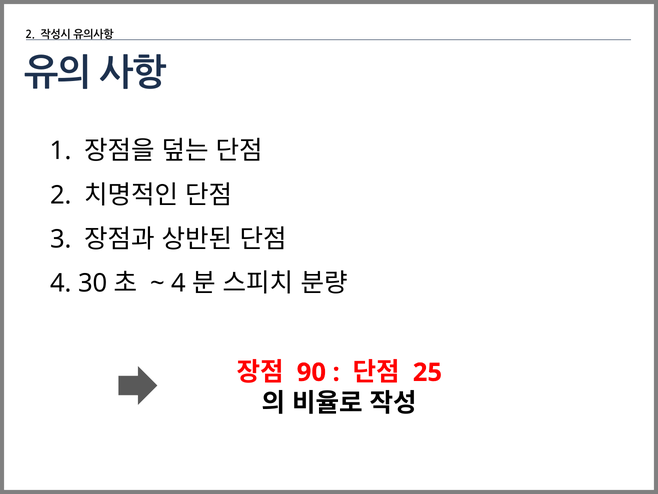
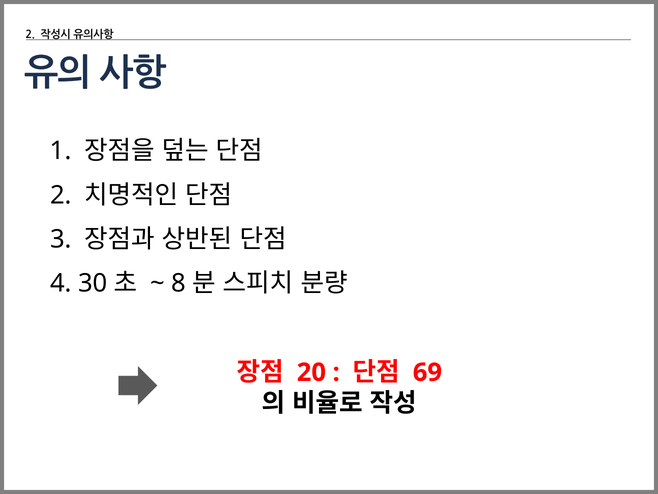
4: 4 -> 8 (179, 283)
90: 90 -> 20 (311, 372)
25: 25 -> 69 (427, 372)
